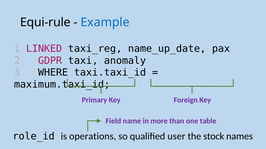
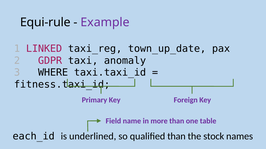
Example colour: blue -> purple (105, 22)
name_up_date: name_up_date -> town_up_date (167, 49)
maximum.taxi_id: maximum.taxi_id -> fitness.taxi_id (62, 85)
role_id: role_id -> each_id (34, 137)
operations: operations -> underlined (93, 137)
qualified user: user -> than (176, 137)
